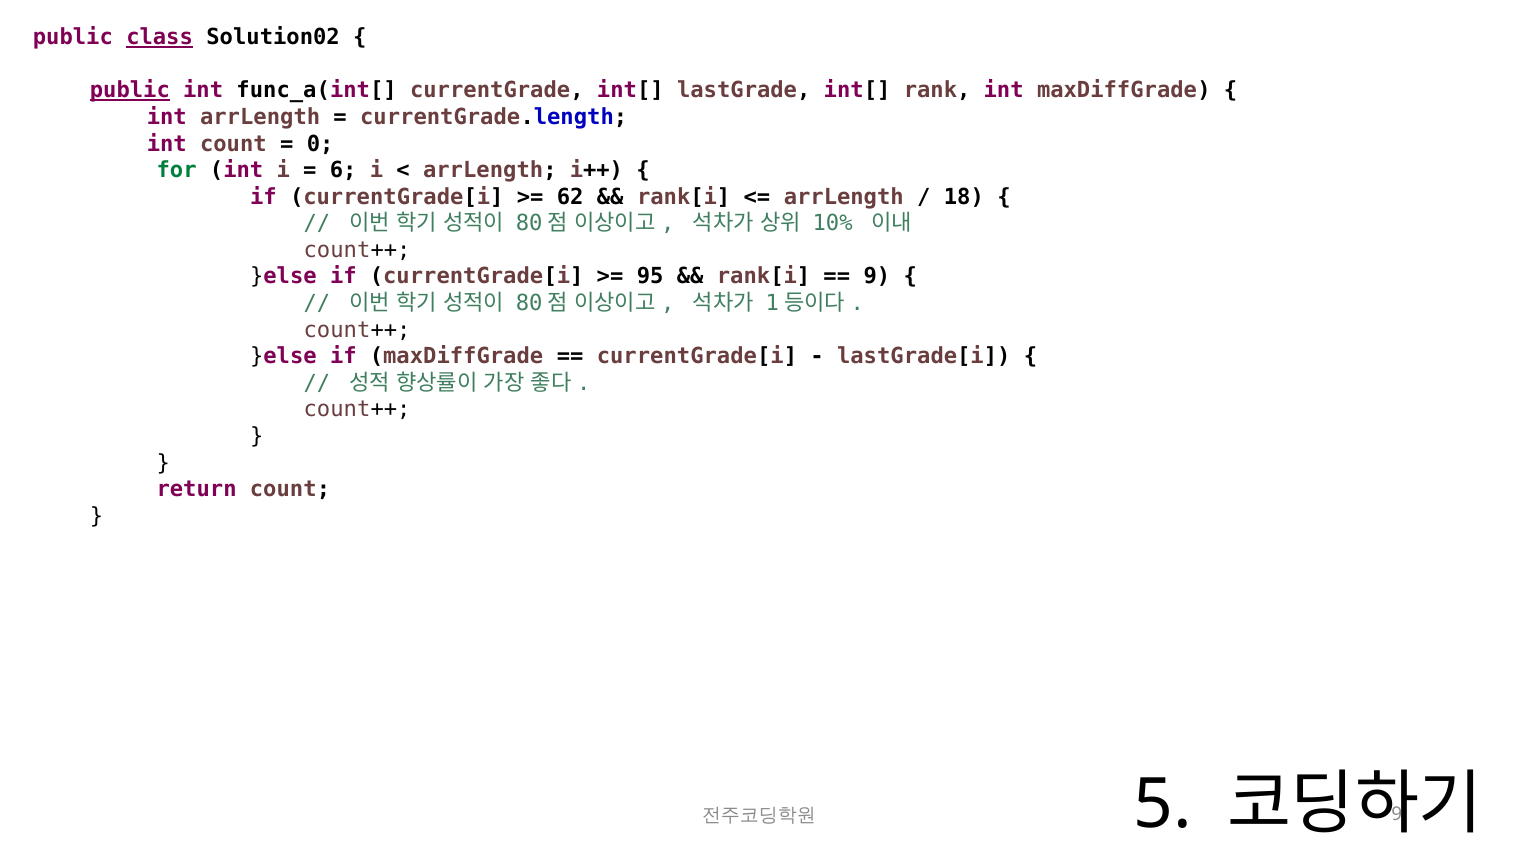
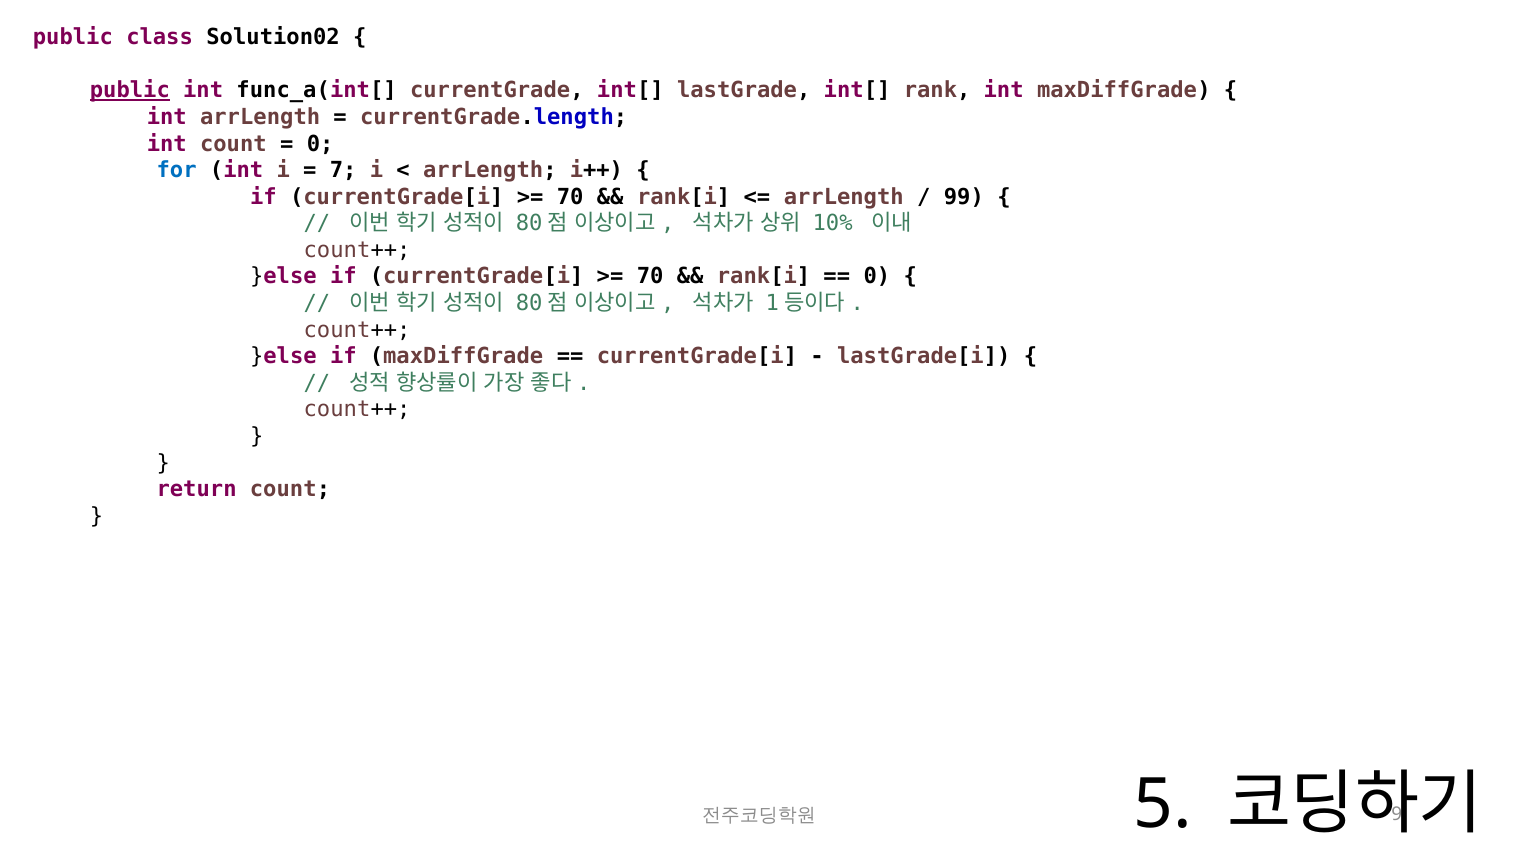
class underline: present -> none (160, 37)
for colour: green -> blue (177, 170)
6: 6 -> 7 (343, 170)
62: 62 -> 70 (570, 197)
18: 18 -> 99 (964, 197)
95: 95 -> 70 (650, 277)
9: 9 -> 0 (877, 277)
